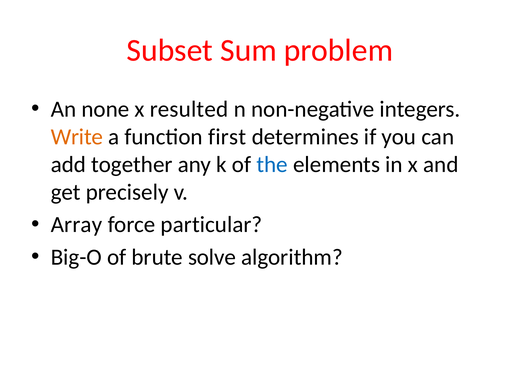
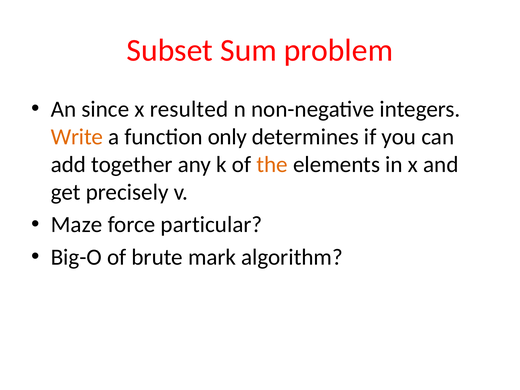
none: none -> since (105, 109)
first: first -> only (227, 137)
the colour: blue -> orange (272, 165)
Array: Array -> Maze (77, 225)
solve: solve -> mark (212, 257)
